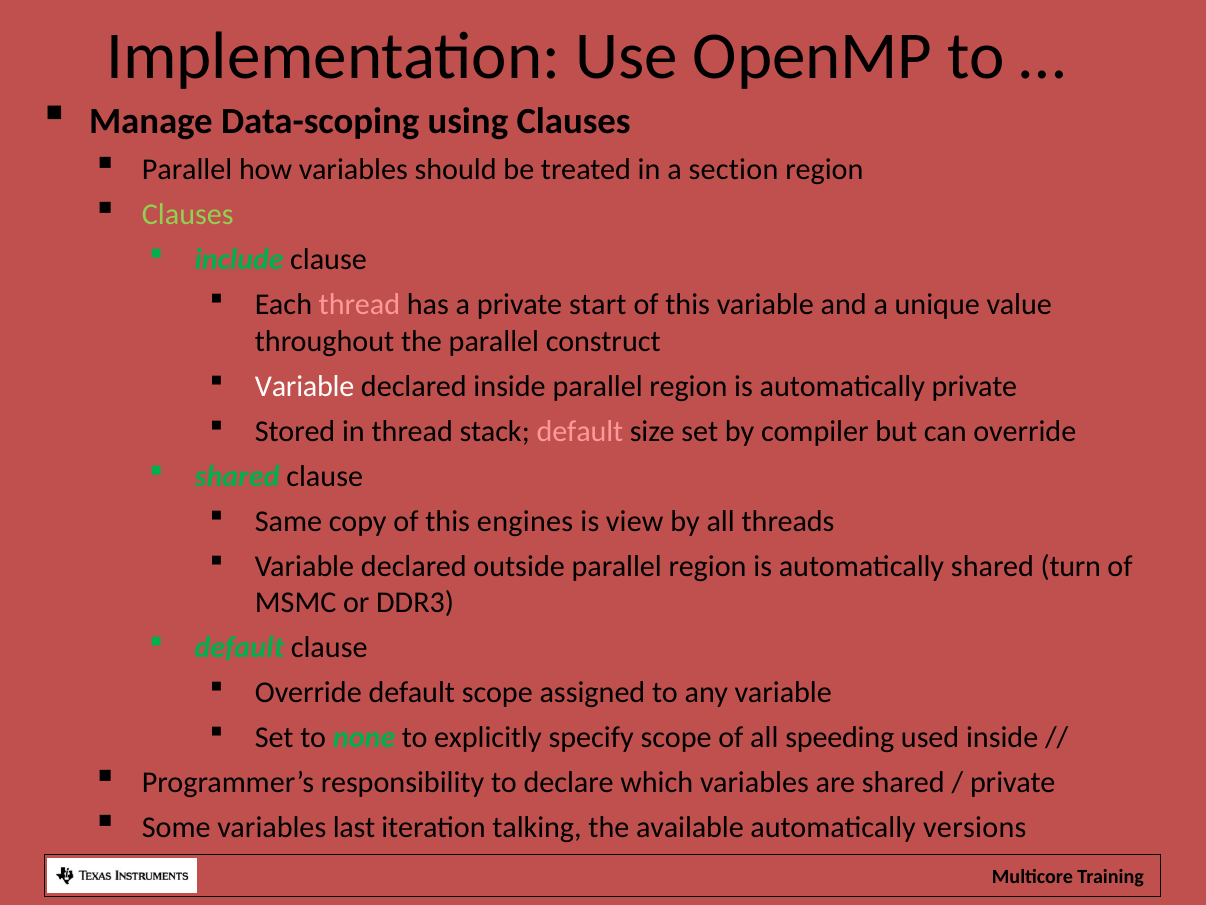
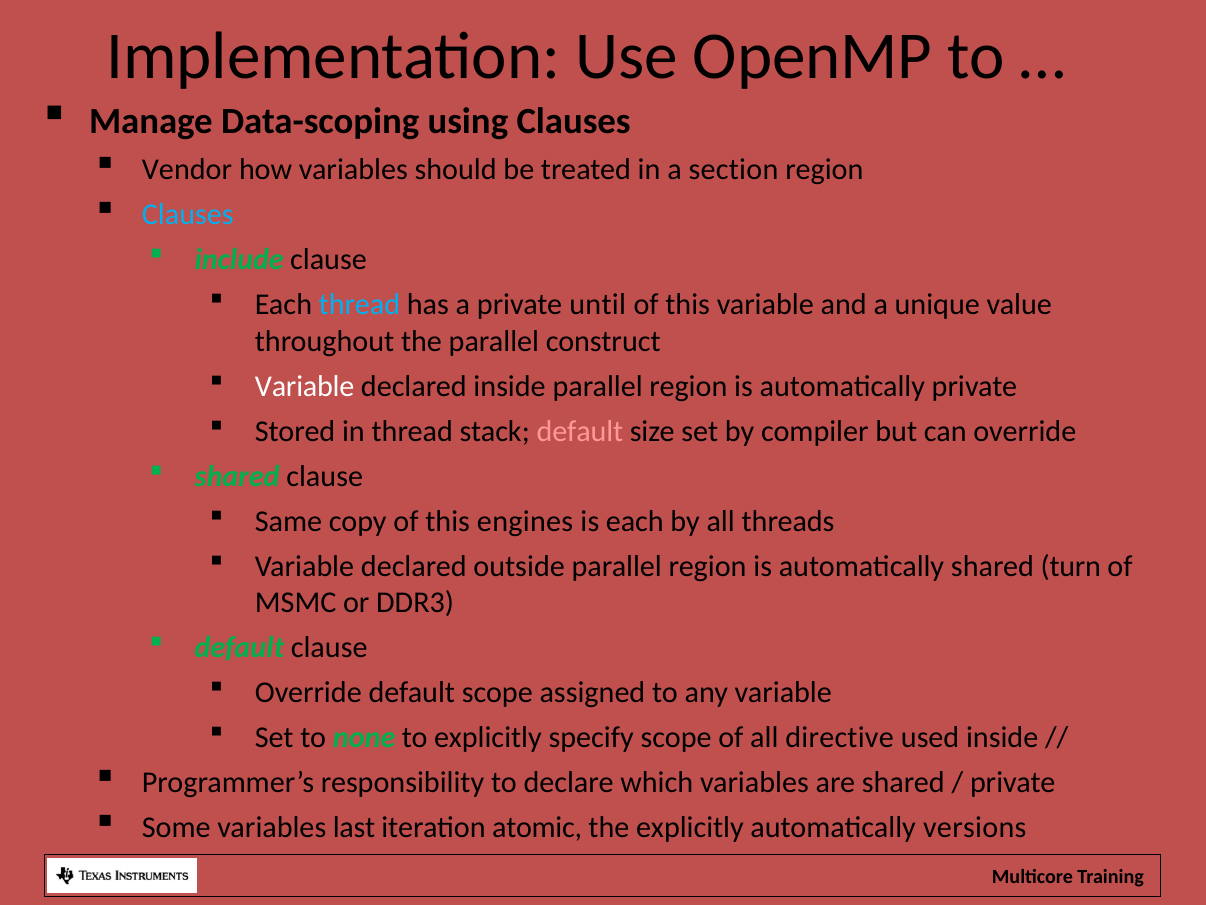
Parallel: Parallel -> Vendor (187, 170)
Clauses colour: light green -> light blue (188, 215)
thread colour: pink -> light blue (359, 305)
start: start -> until (598, 305)
is view: view -> each (635, 521)
speeding: speeding -> directive (840, 737)
talking: talking -> atomic (537, 827)
the available: available -> explicitly (690, 827)
